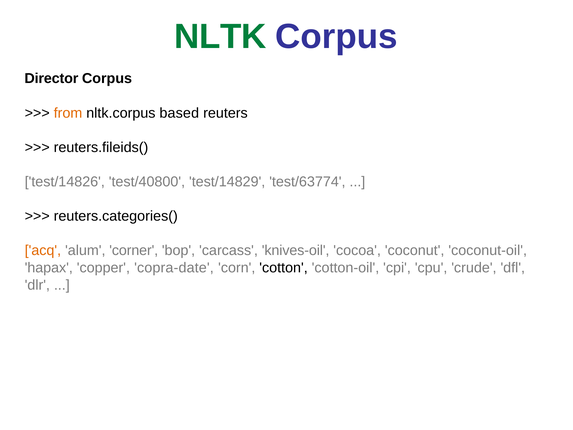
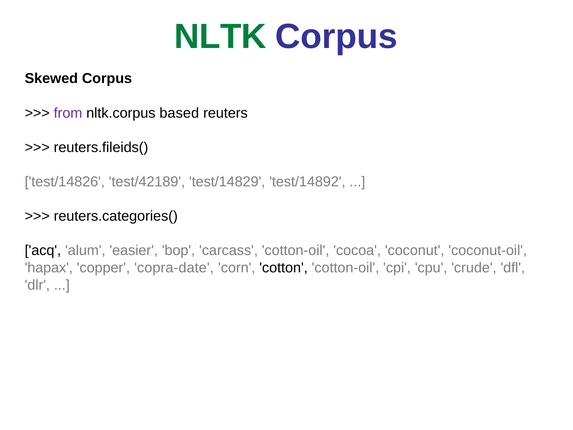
Director: Director -> Skewed (51, 79)
from colour: orange -> purple (68, 113)
test/40800: test/40800 -> test/42189 (147, 182)
test/63774: test/63774 -> test/14892 (307, 182)
acq colour: orange -> black (43, 250)
corner: corner -> easier (134, 250)
carcass knives-oil: knives-oil -> cotton-oil (296, 250)
